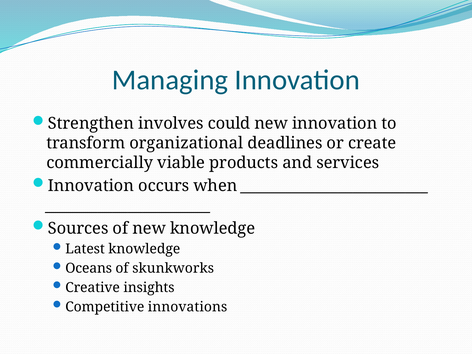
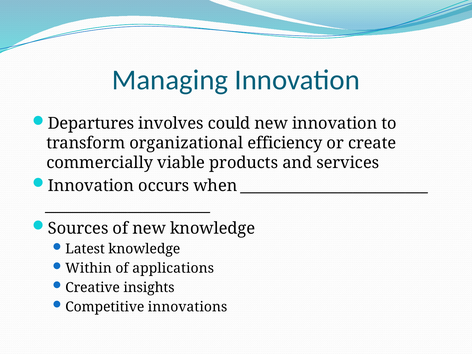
Strengthen: Strengthen -> Departures (91, 123)
deadlines: deadlines -> efficiency (285, 143)
Oceans: Oceans -> Within (89, 268)
skunkworks: skunkworks -> applications (173, 268)
